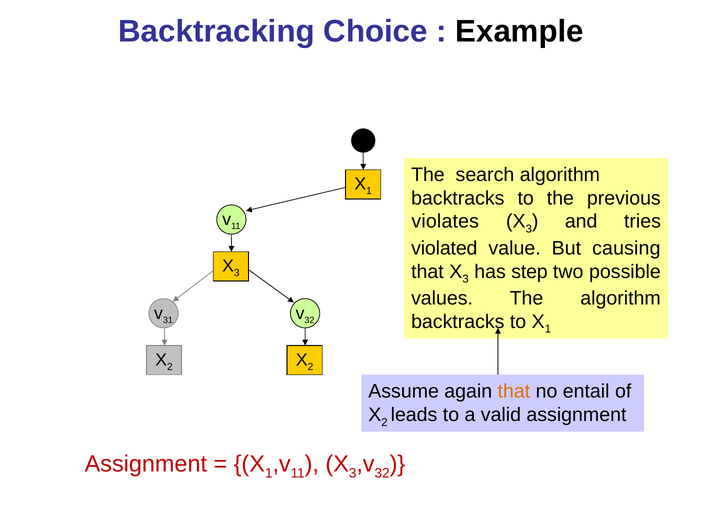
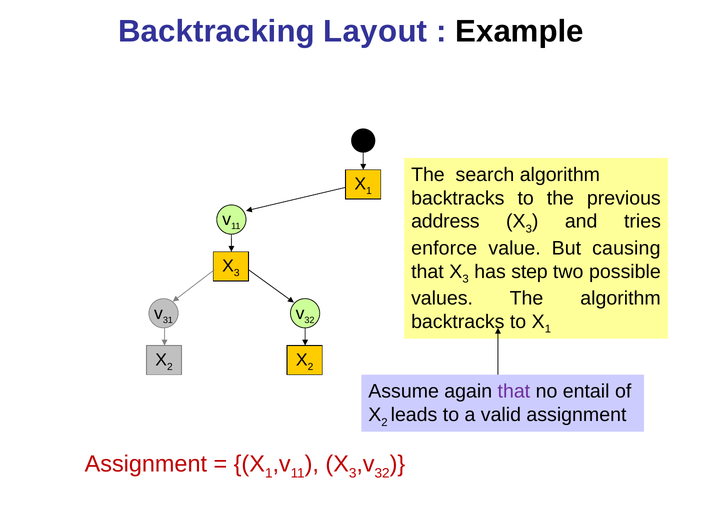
Choice: Choice -> Layout (375, 31)
violates: violates -> address (445, 222)
violated: violated -> enforce (444, 248)
that colour: orange -> purple (514, 391)
